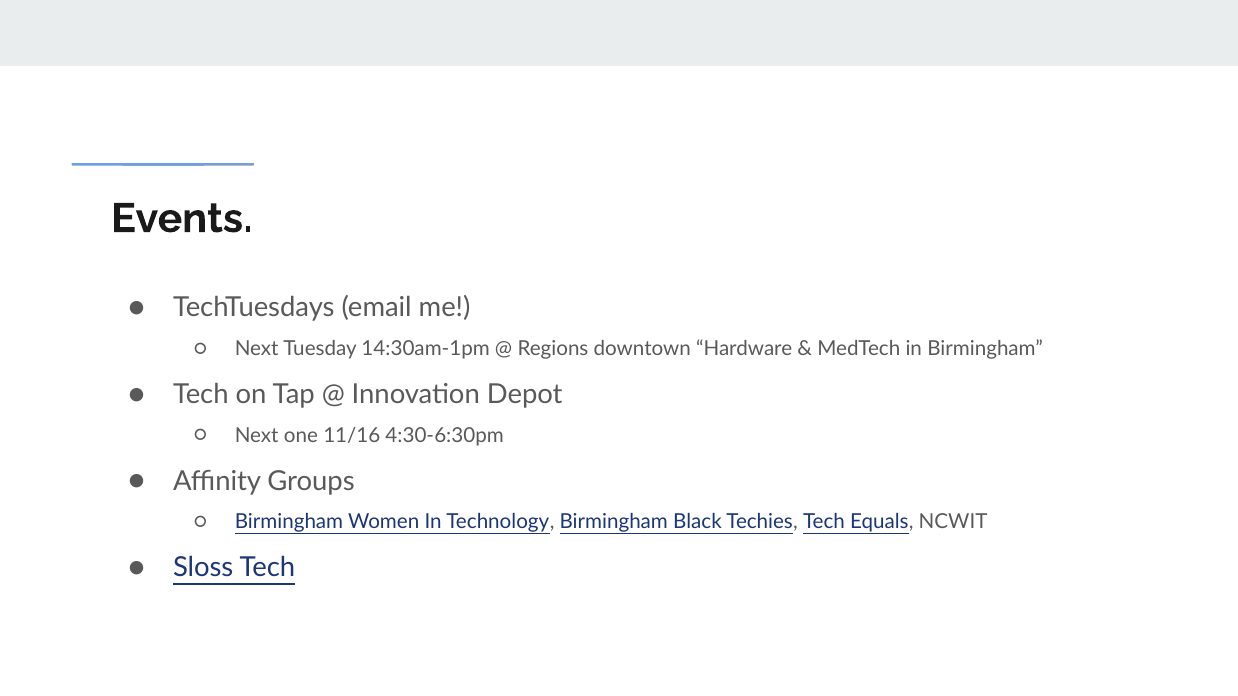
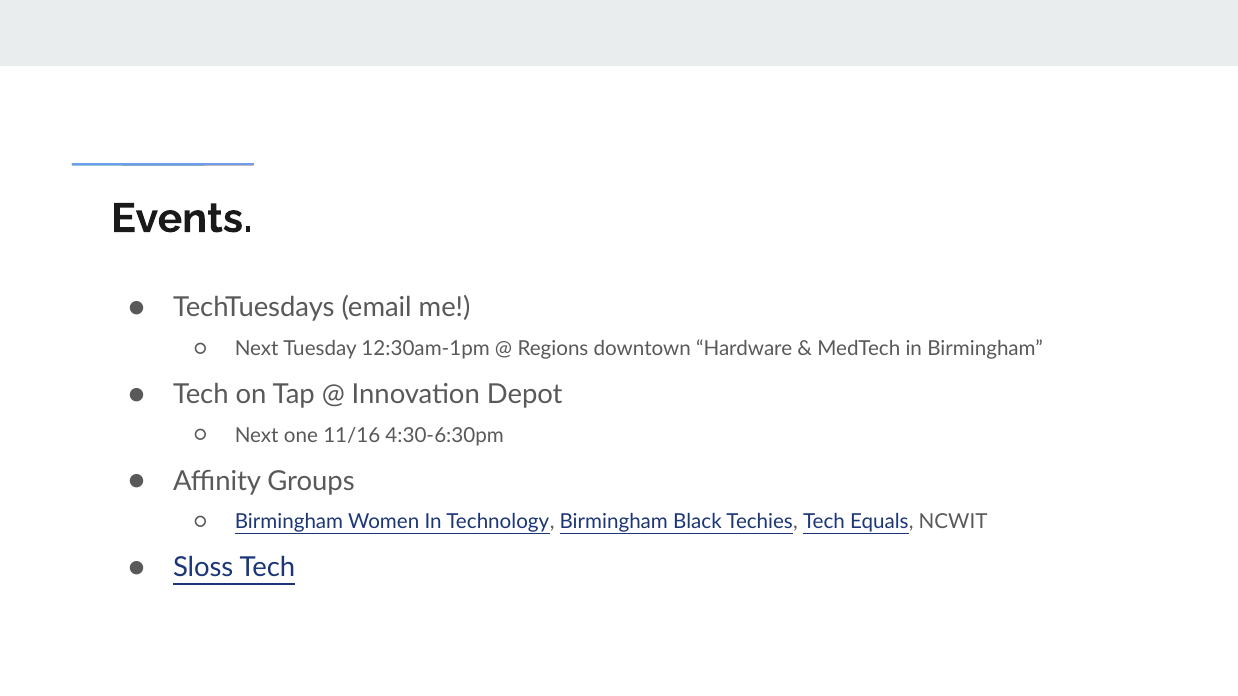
14:30am-1pm: 14:30am-1pm -> 12:30am-1pm (426, 349)
